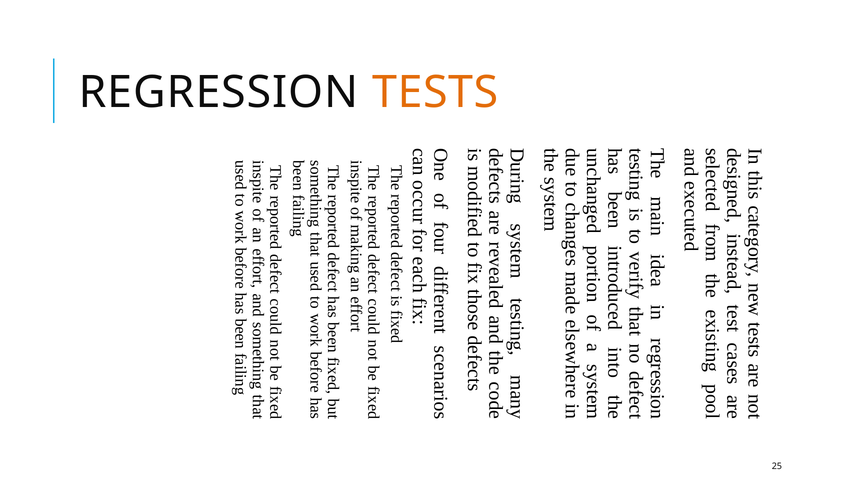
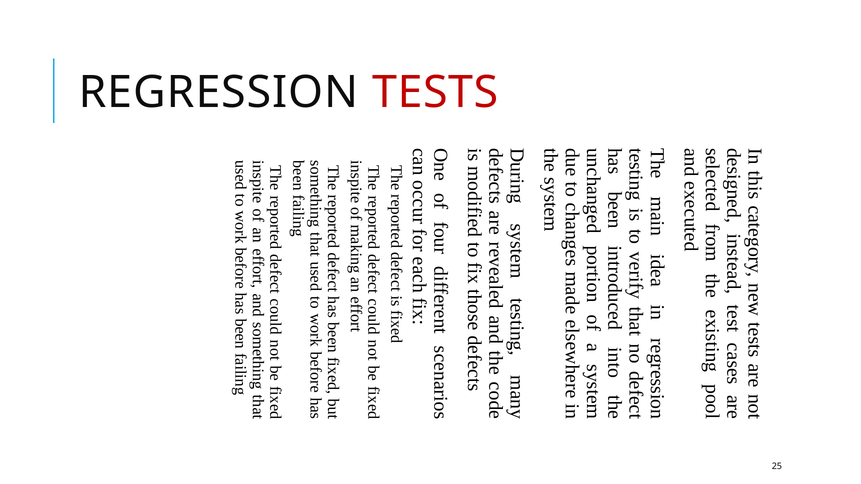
TESTS colour: orange -> red (435, 92)
